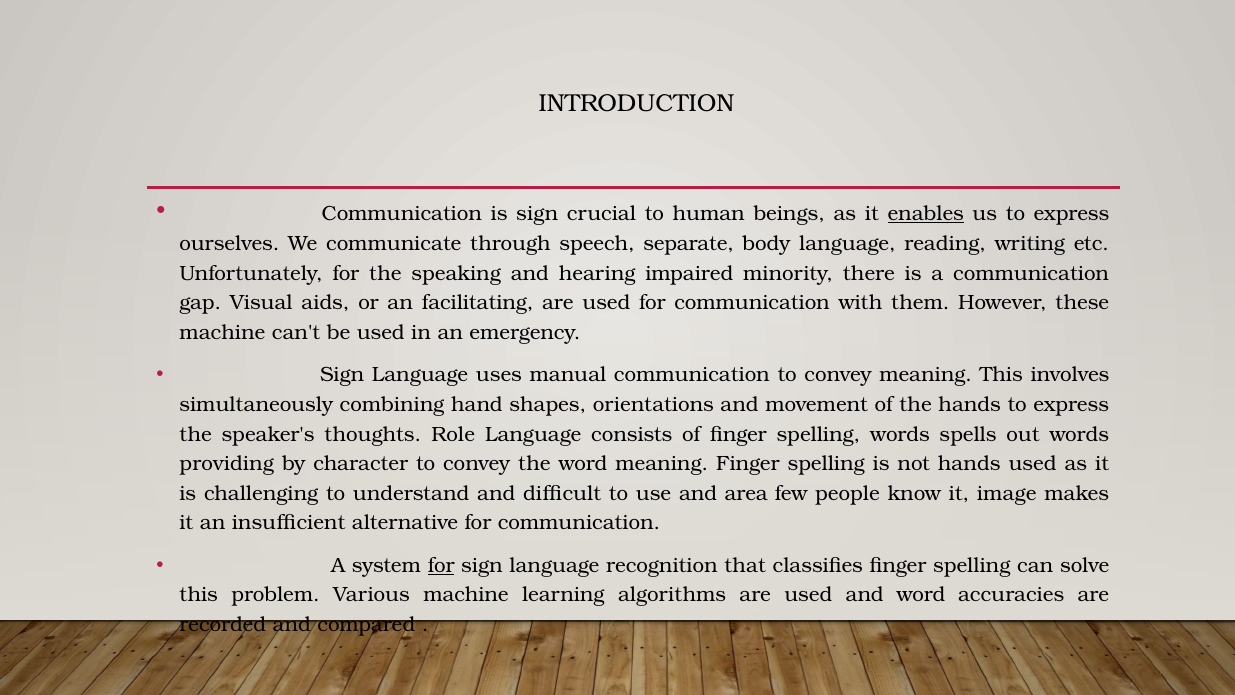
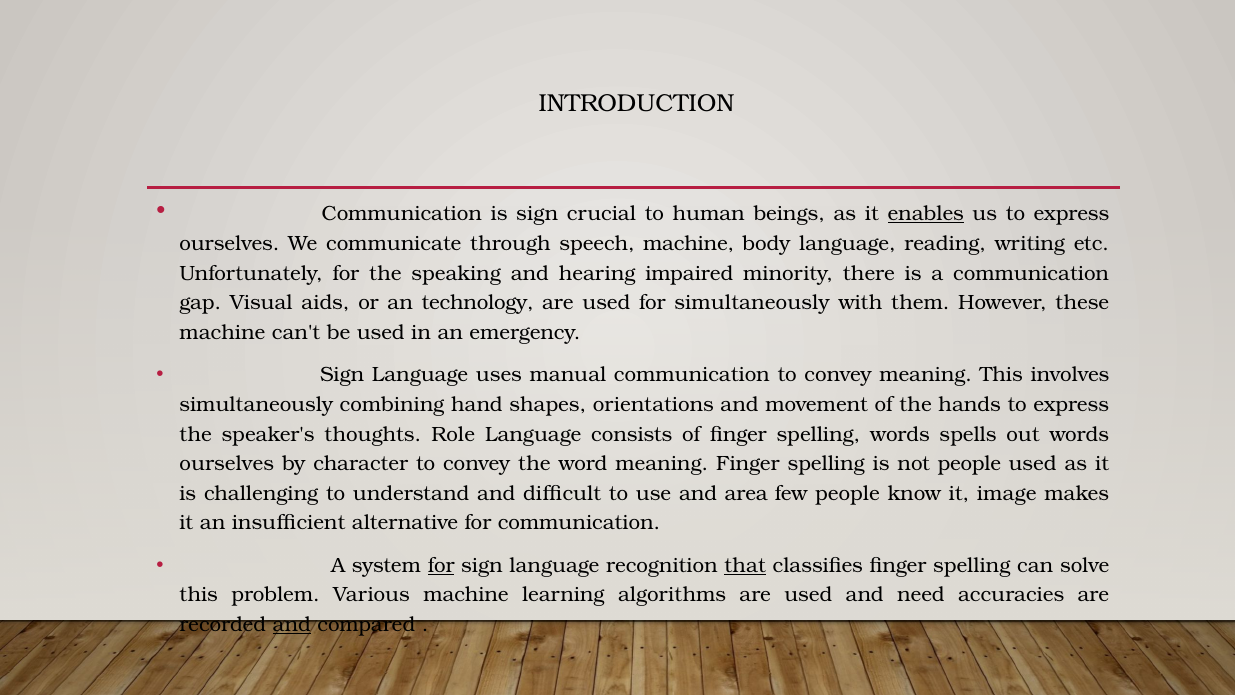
speech separate: separate -> machine (689, 244)
facilitating: facilitating -> technology (478, 303)
used for communication: communication -> simultaneously (752, 303)
providing: providing -> ourselves (227, 464)
not hands: hands -> people (969, 464)
that underline: none -> present (745, 565)
and word: word -> need (921, 595)
and underline: none -> present (292, 624)
